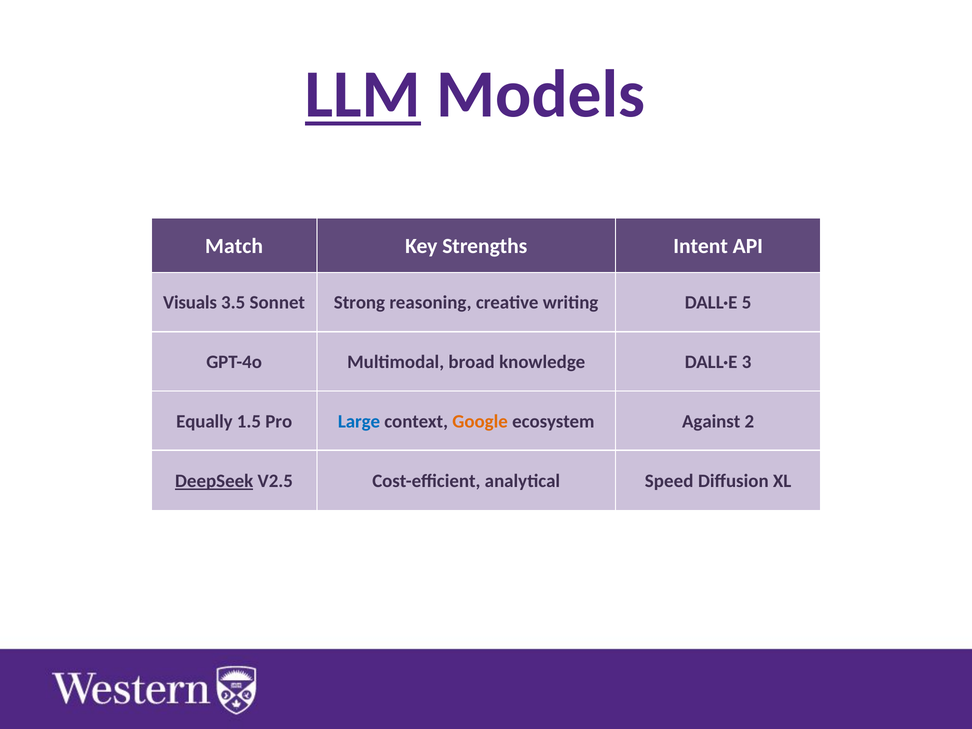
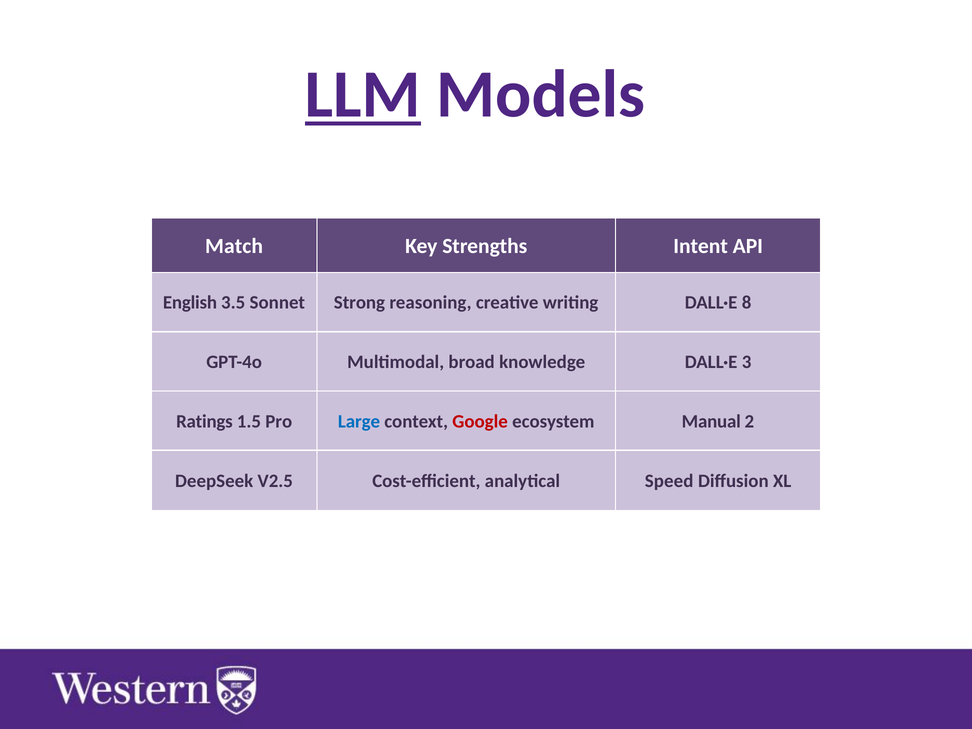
Visuals: Visuals -> English (190, 303)
5: 5 -> 8 (747, 303)
Equally: Equally -> Ratings (204, 421)
Google colour: orange -> red (480, 421)
Against: Against -> Manual (711, 421)
DeepSeek underline: present -> none (214, 481)
